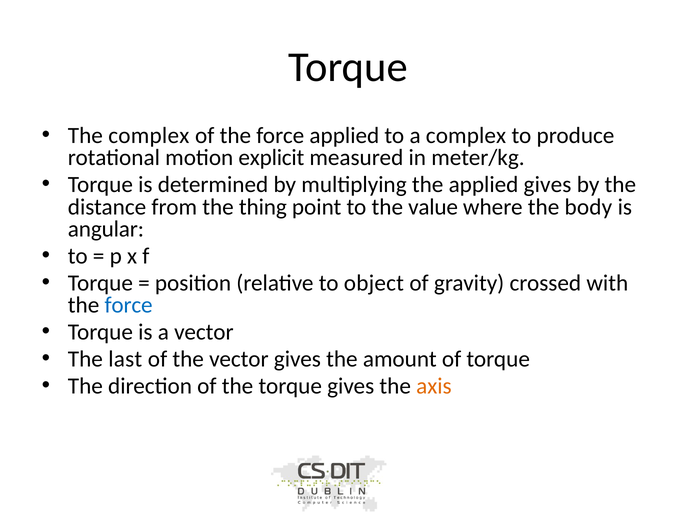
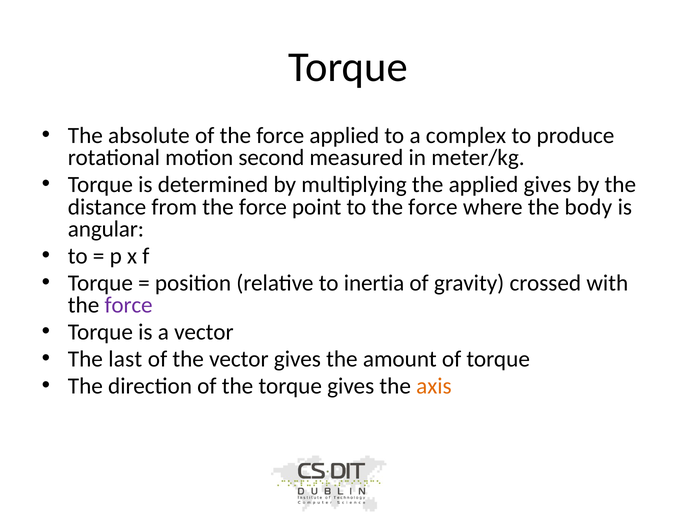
The complex: complex -> absolute (149, 135)
explicit: explicit -> second (271, 158)
from the thing: thing -> force (263, 207)
to the value: value -> force (433, 207)
object: object -> inertia (374, 283)
force colour: blue -> purple (129, 305)
